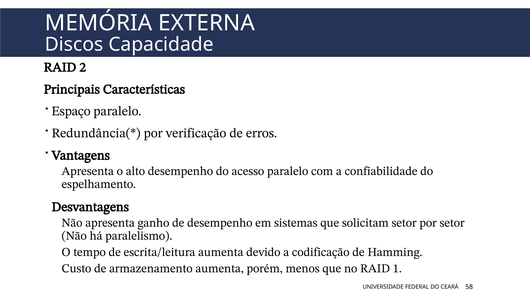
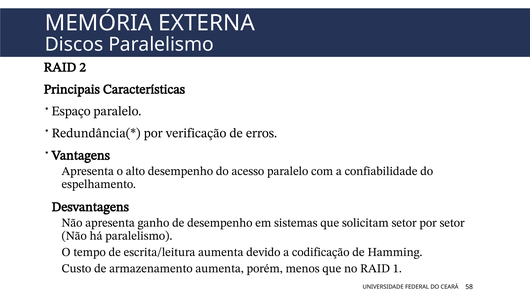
Discos Capacidade: Capacidade -> Paralelismo (161, 44)
